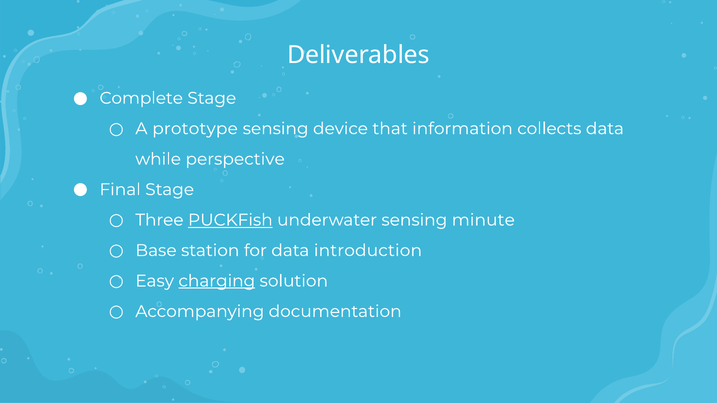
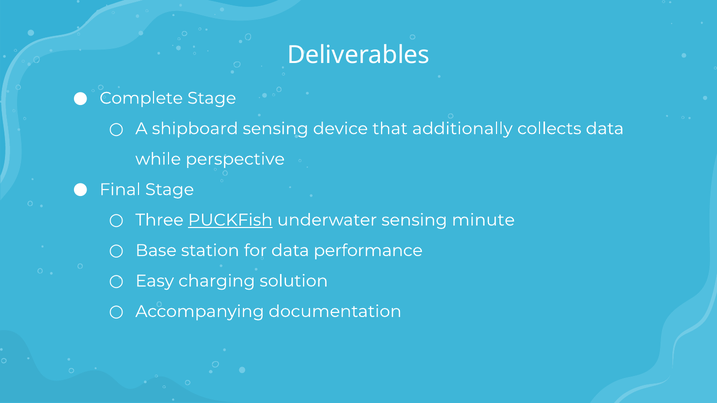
prototype: prototype -> shipboard (195, 129)
information: information -> additionally (462, 129)
introduction: introduction -> performance (368, 251)
charging underline: present -> none (217, 281)
